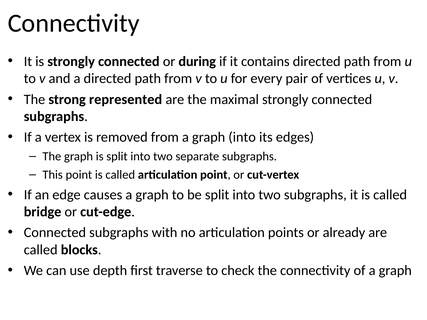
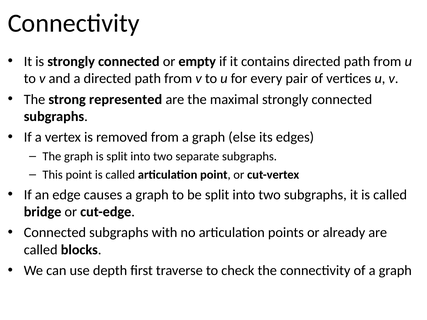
during: during -> empty (197, 61)
graph into: into -> else (242, 137)
